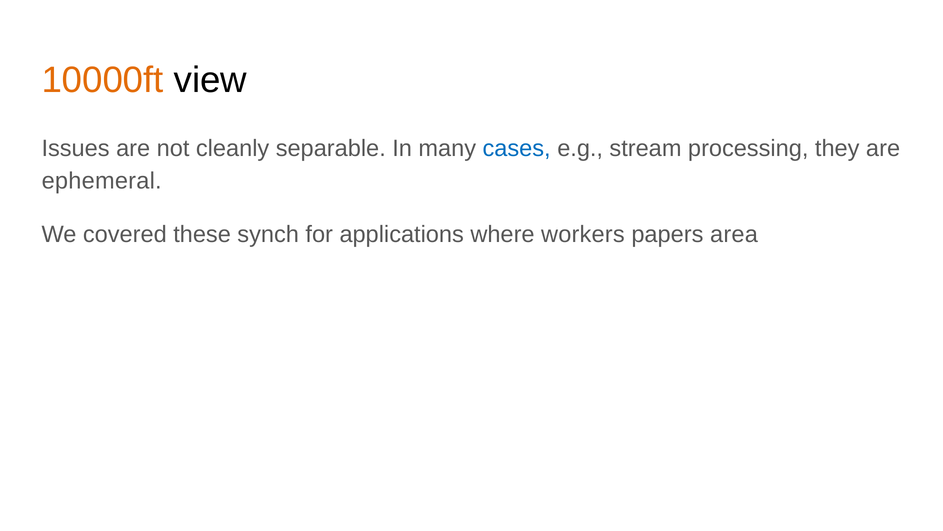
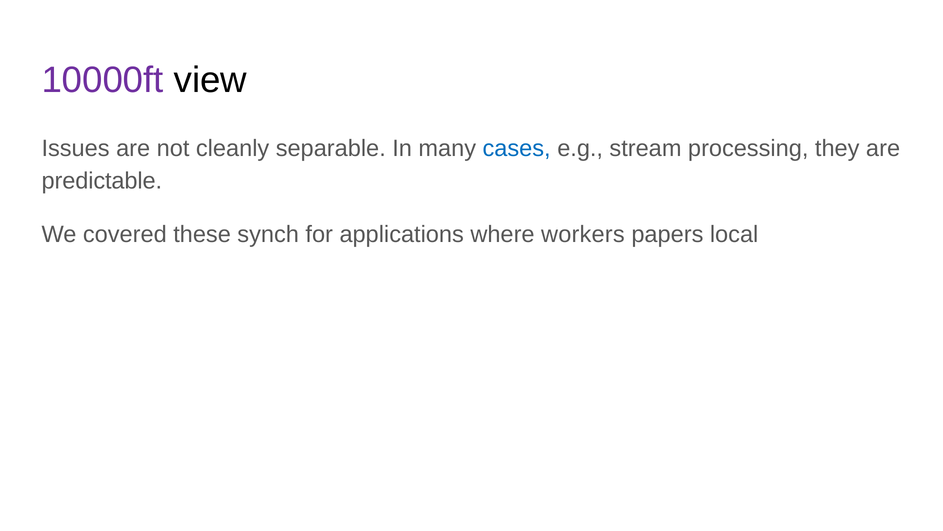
10000ft colour: orange -> purple (103, 80)
ephemeral: ephemeral -> predictable (102, 181)
area: area -> local (734, 234)
